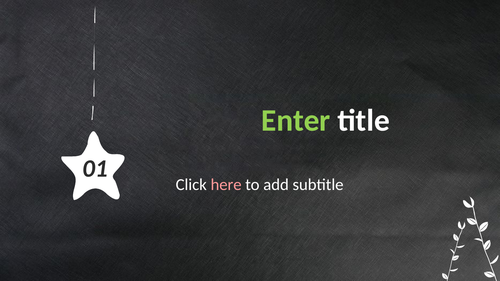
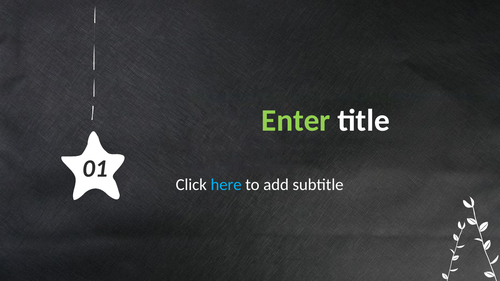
here colour: pink -> light blue (226, 185)
